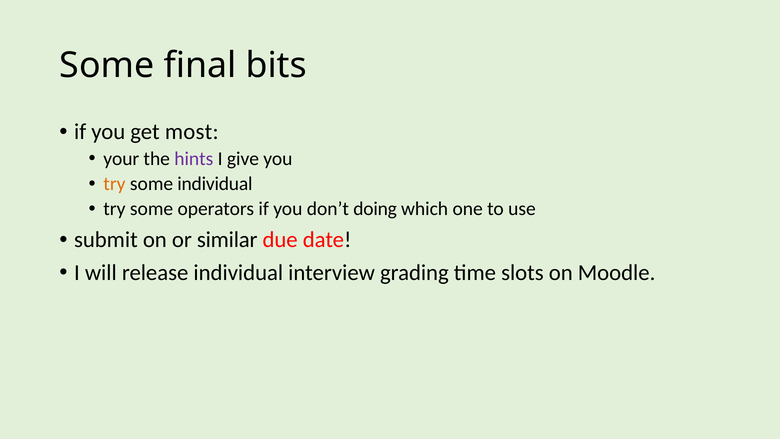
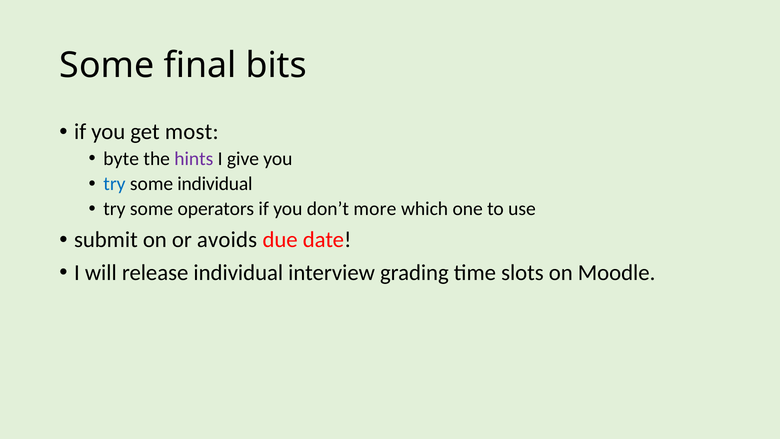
your: your -> byte (121, 159)
try colour: orange -> blue (114, 184)
doing: doing -> more (375, 209)
similar: similar -> avoids (227, 240)
